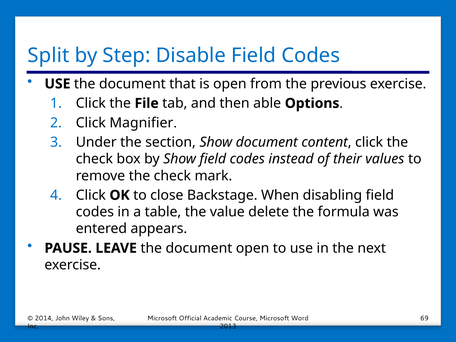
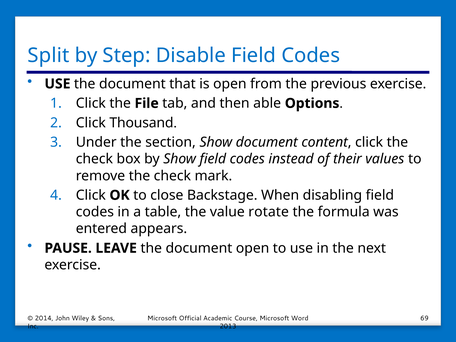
Magnifier: Magnifier -> Thousand (141, 123)
delete: delete -> rotate (269, 212)
